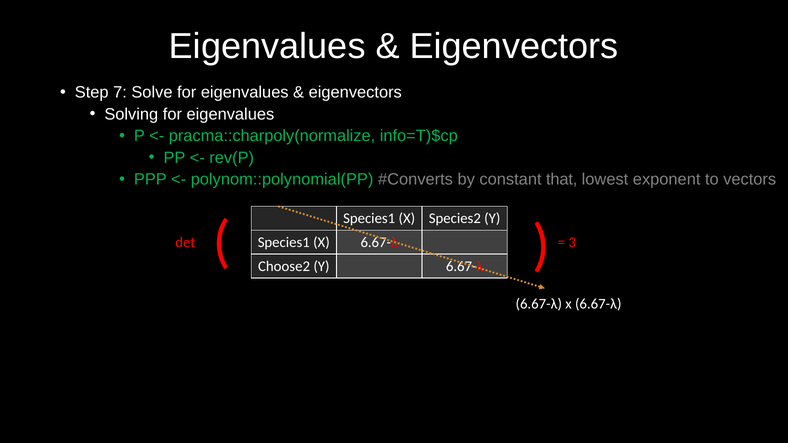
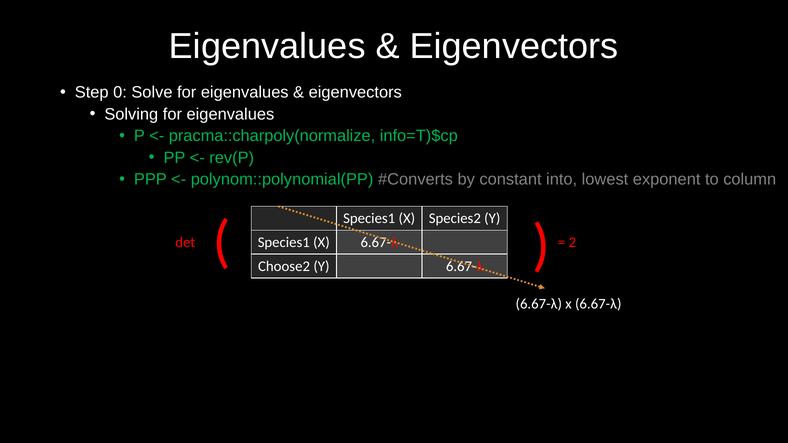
7: 7 -> 0 (120, 92)
that: that -> into (562, 180)
vectors: vectors -> column (750, 180)
3: 3 -> 2 (572, 243)
